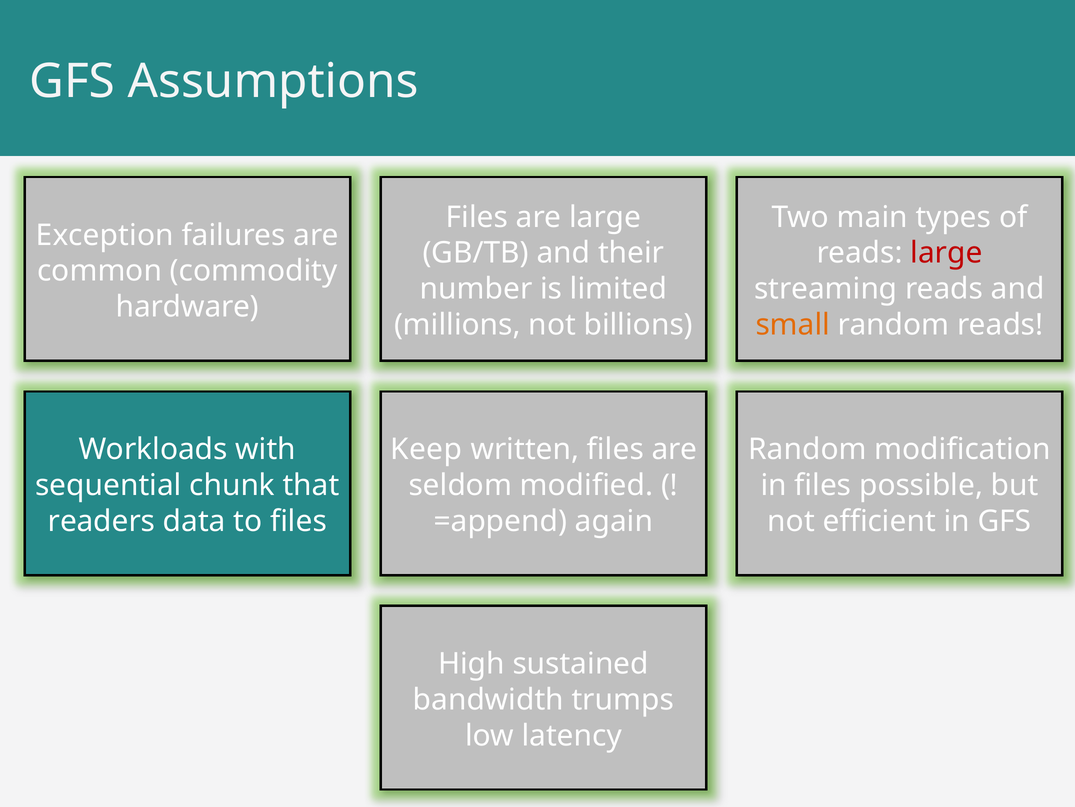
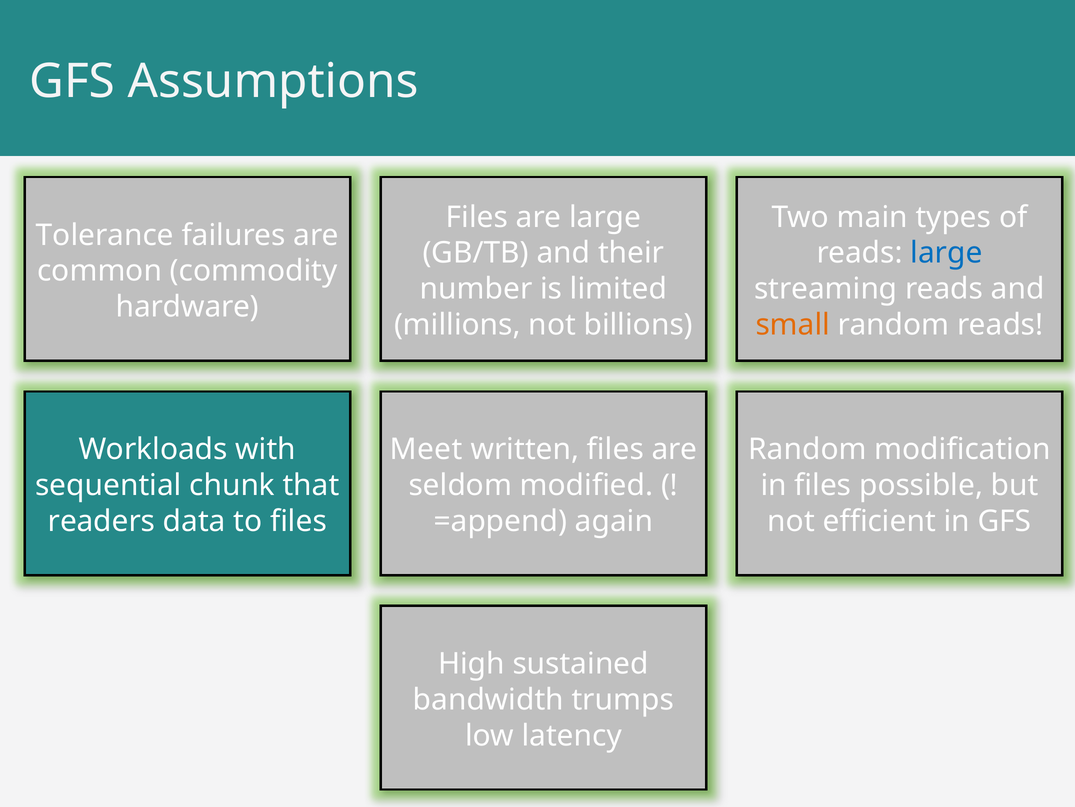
Exception: Exception -> Tolerance (105, 235)
large colour: red -> blue (946, 253)
Keep: Keep -> Meet (426, 449)
